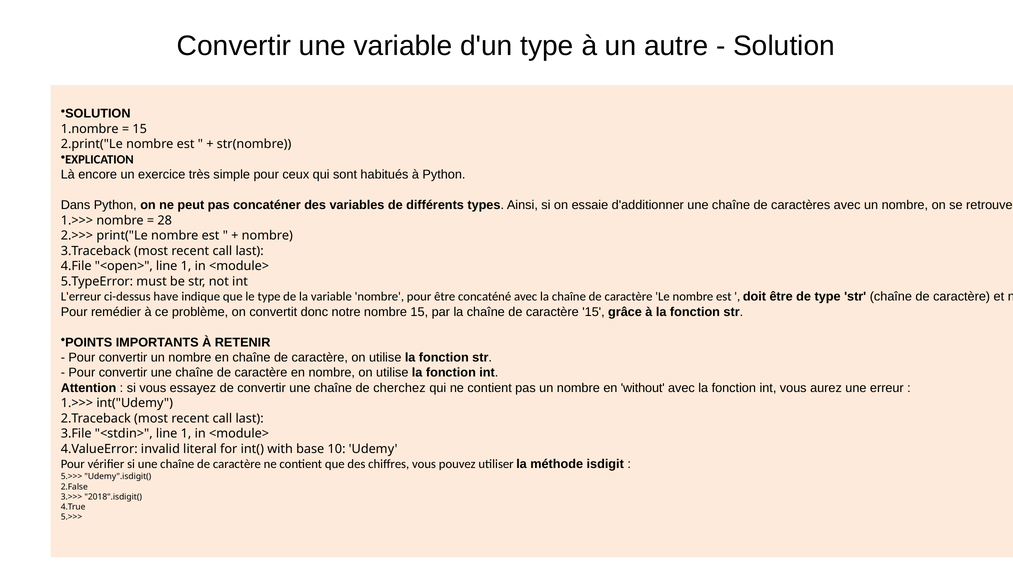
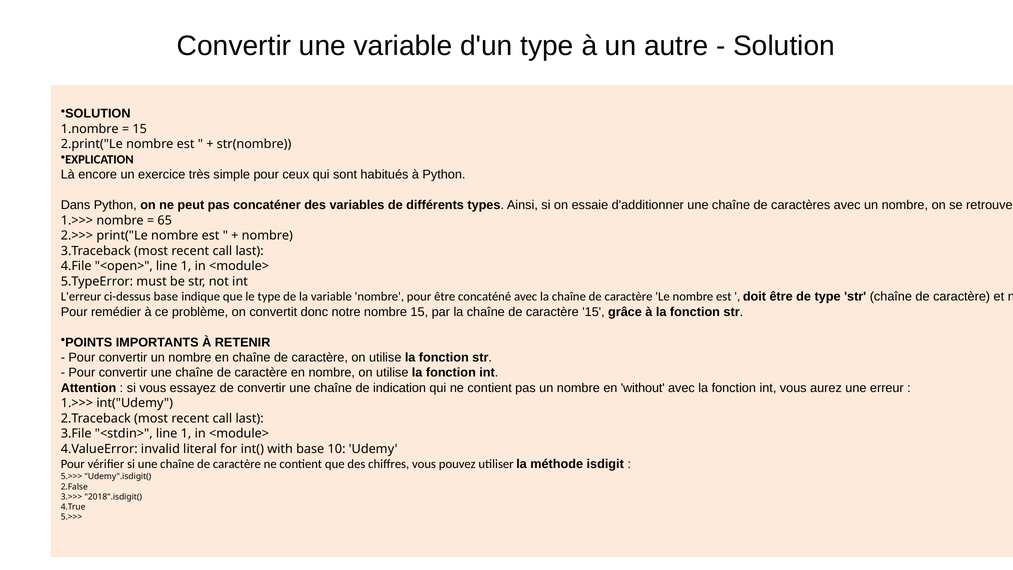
28: 28 -> 65 (165, 220)
ci-dessus have: have -> base (166, 297)
cherchez: cherchez -> indication (400, 388)
